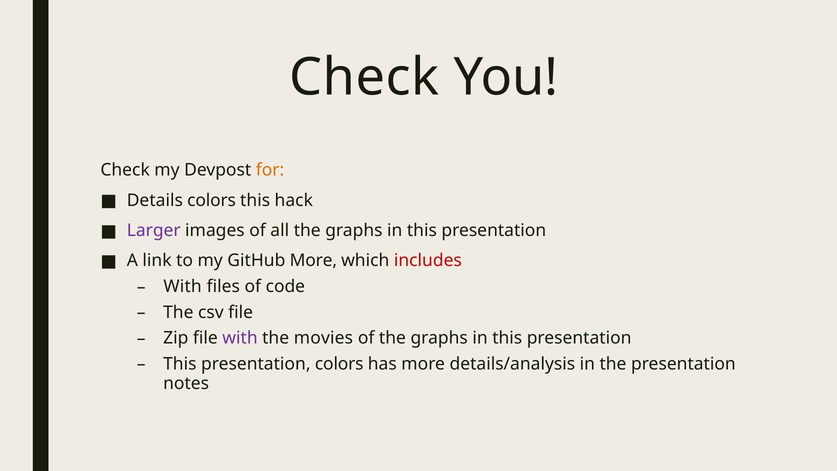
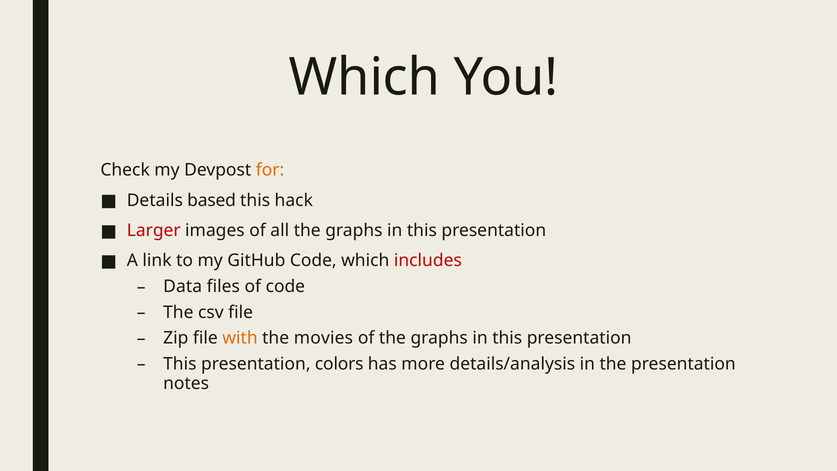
Check: Check -> Which (365, 78)
Details colors: colors -> based (212, 200)
Larger colour: purple -> red (154, 230)
GitHub More: More -> Code (313, 261)
With: With -> Data (183, 286)
with colour: purple -> orange (240, 338)
